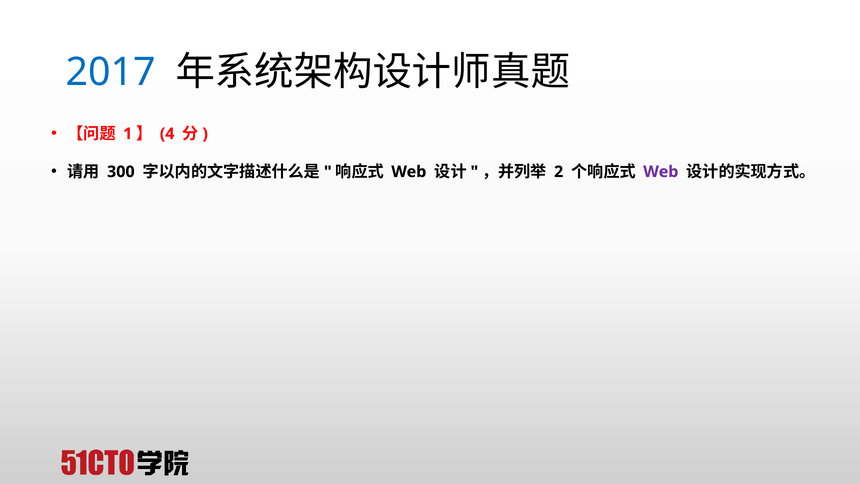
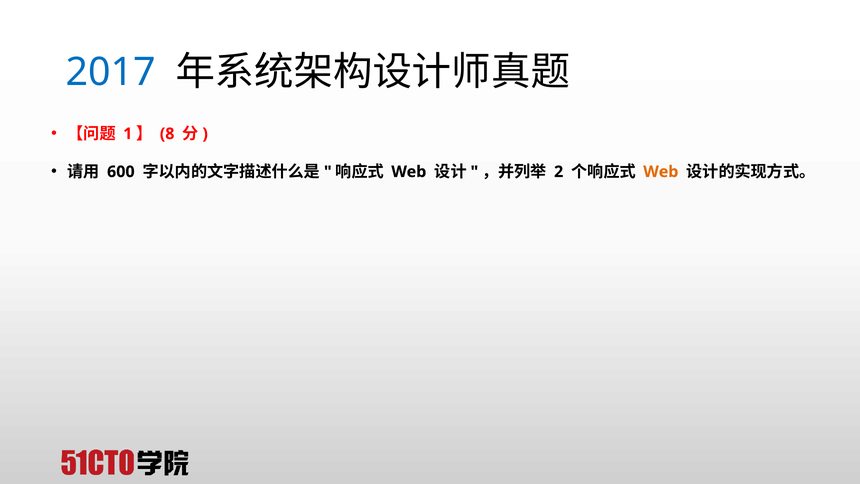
4: 4 -> 8 (167, 134)
300: 300 -> 600 (121, 172)
Web colour: purple -> orange (661, 172)
